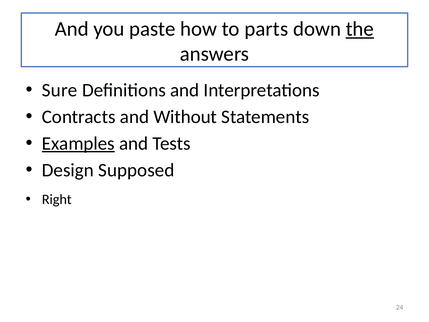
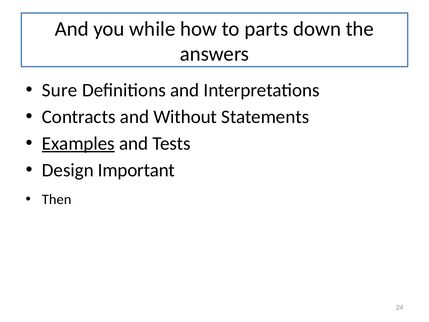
paste: paste -> while (152, 29)
the underline: present -> none (360, 29)
Supposed: Supposed -> Important (136, 170)
Right: Right -> Then (57, 199)
